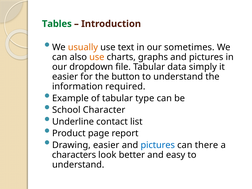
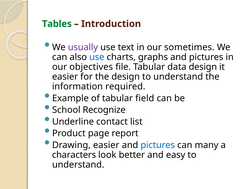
usually colour: orange -> purple (83, 47)
use colour: orange -> blue (97, 57)
dropdown: dropdown -> objectives (91, 67)
data simply: simply -> design (203, 67)
the button: button -> design (126, 77)
type: type -> field (145, 98)
Character: Character -> Recognize (104, 110)
there: there -> many (207, 145)
